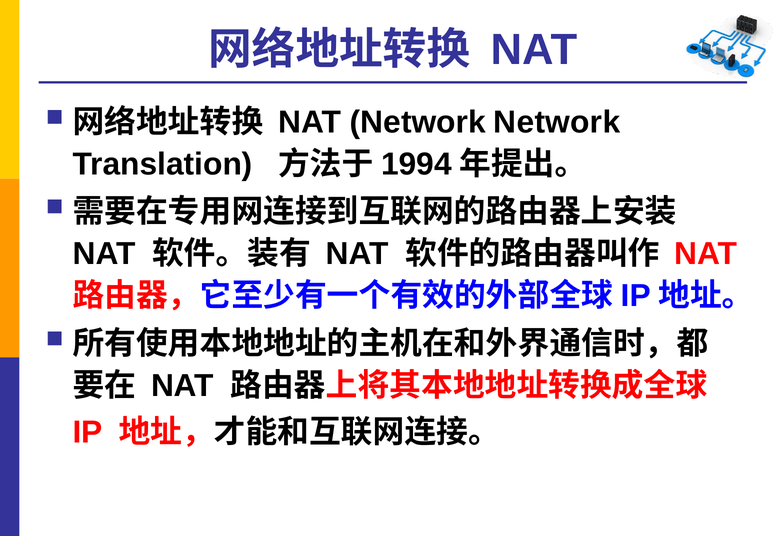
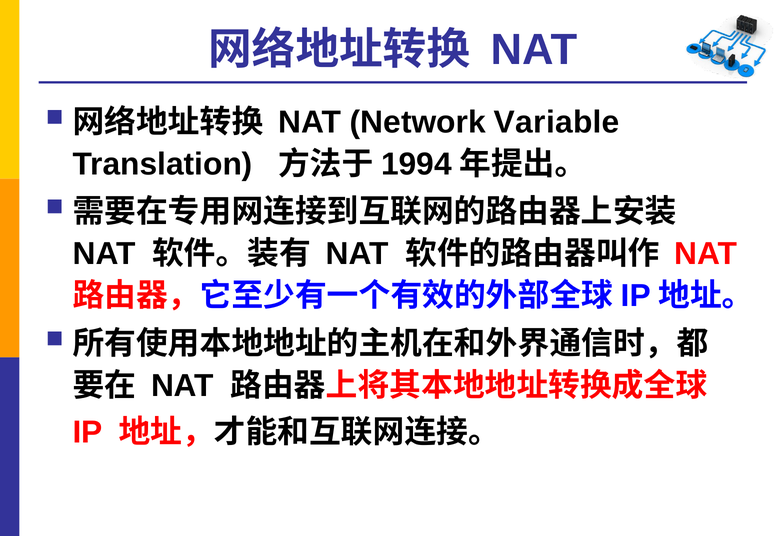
Network Network: Network -> Variable (557, 122)
